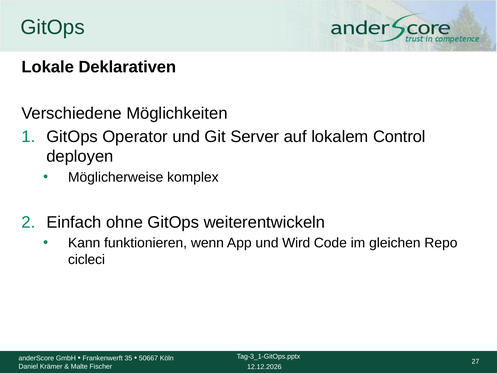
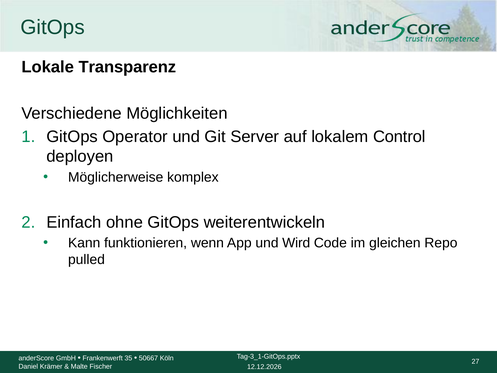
Deklarativen: Deklarativen -> Transparenz (127, 67)
cicleci: cicleci -> pulled (86, 259)
